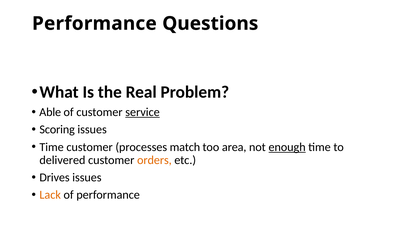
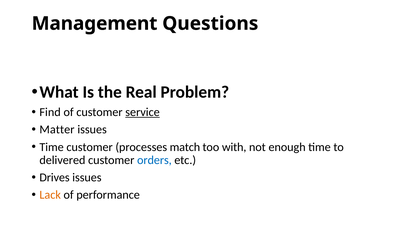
Performance: Performance -> Management (95, 23)
Able: Able -> Find (50, 112)
Scoring: Scoring -> Matter (57, 129)
area: area -> with (234, 147)
enough underline: present -> none (287, 147)
orders colour: orange -> blue (154, 160)
